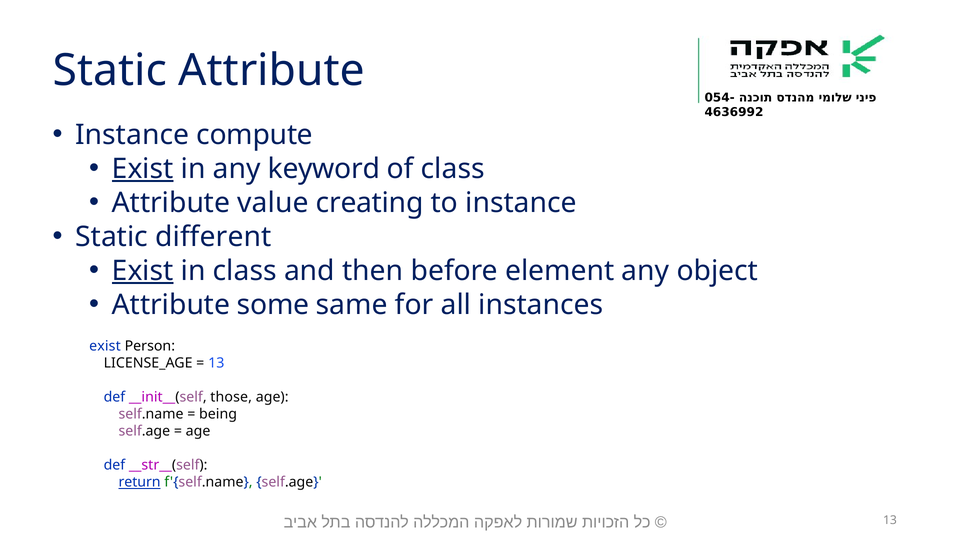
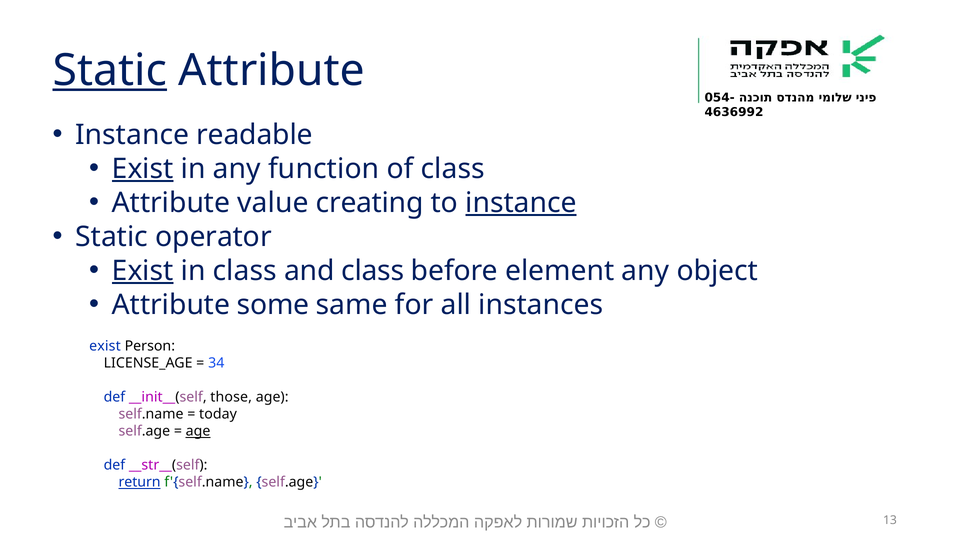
Static underline: none -> present (110, 71)
compute: compute -> readable (255, 135)
keyword: keyword -> function (324, 169)
instance underline: none -> present (521, 203)
different: different -> operator (213, 237)
and then: then -> class (373, 271)
13: 13 -> 34 (216, 363)
being: being -> today (218, 414)
age underline: none -> present (198, 431)
